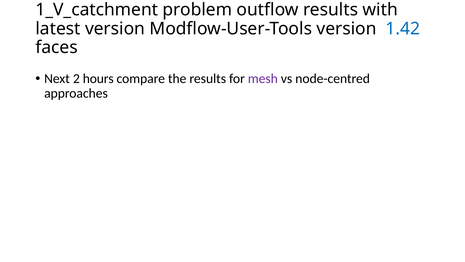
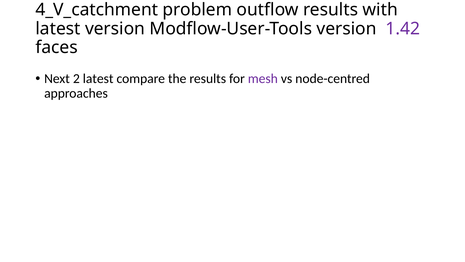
1_V_catchment: 1_V_catchment -> 4_V_catchment (97, 10)
1.42 colour: blue -> purple (403, 29)
2 hours: hours -> latest (98, 79)
